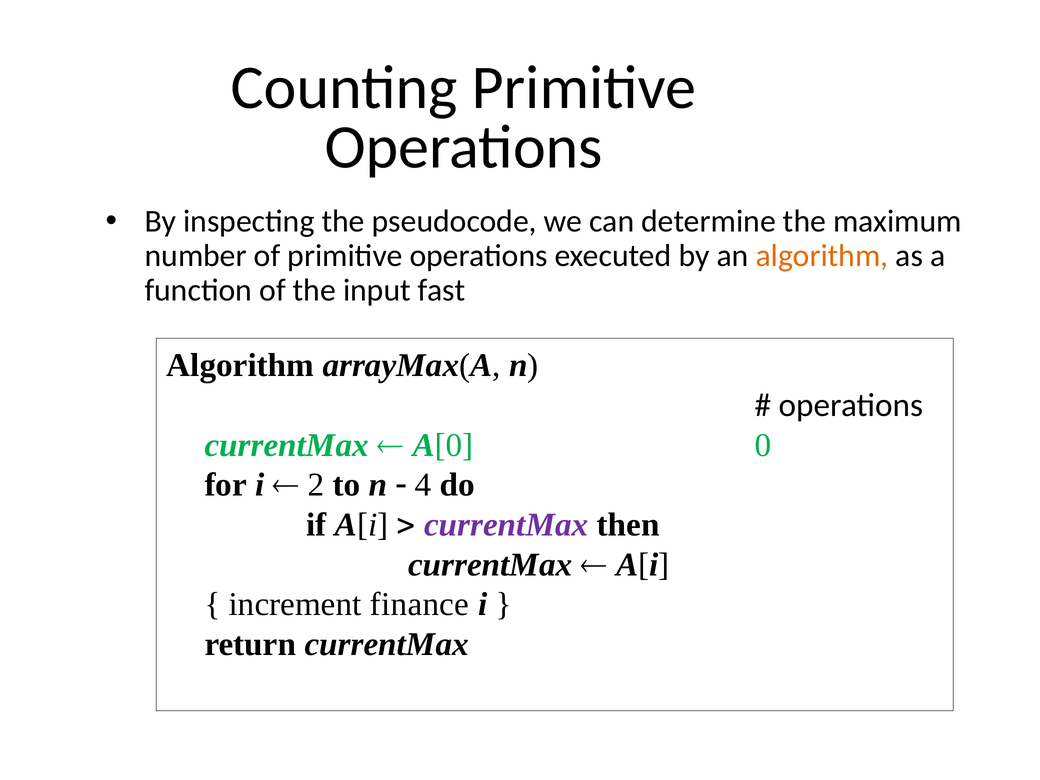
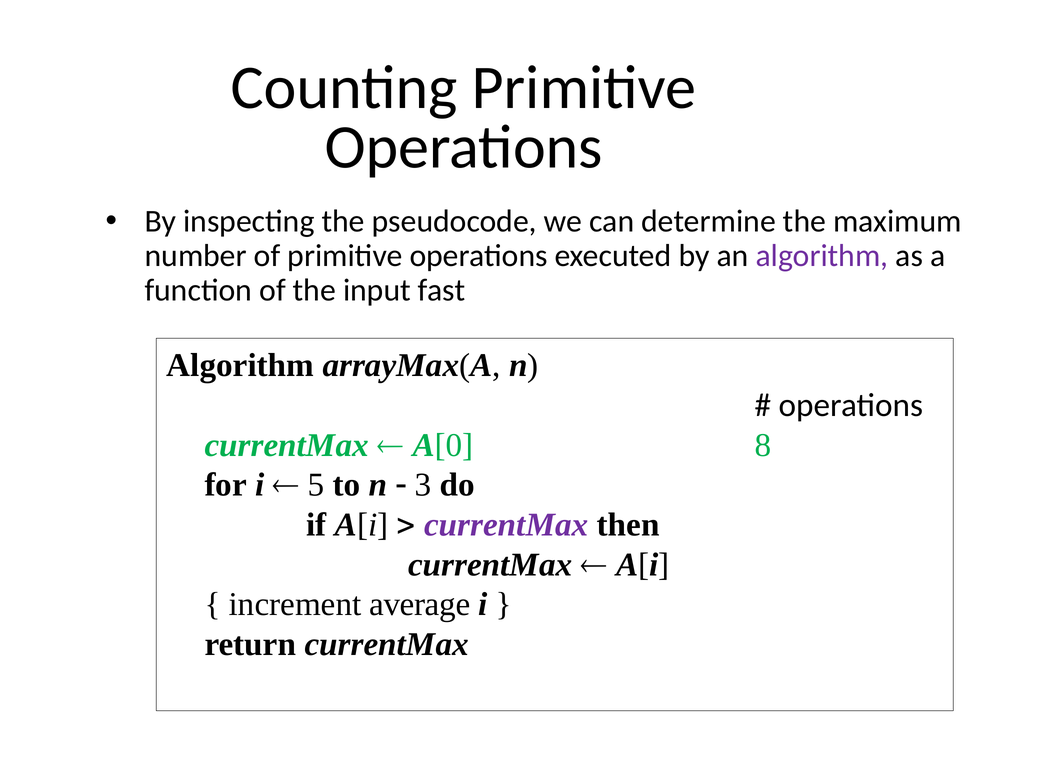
algorithm colour: orange -> purple (822, 256)
0: 0 -> 8 (763, 445)
2: 2 -> 5 (316, 485)
4: 4 -> 3 (423, 485)
finance: finance -> average (420, 604)
